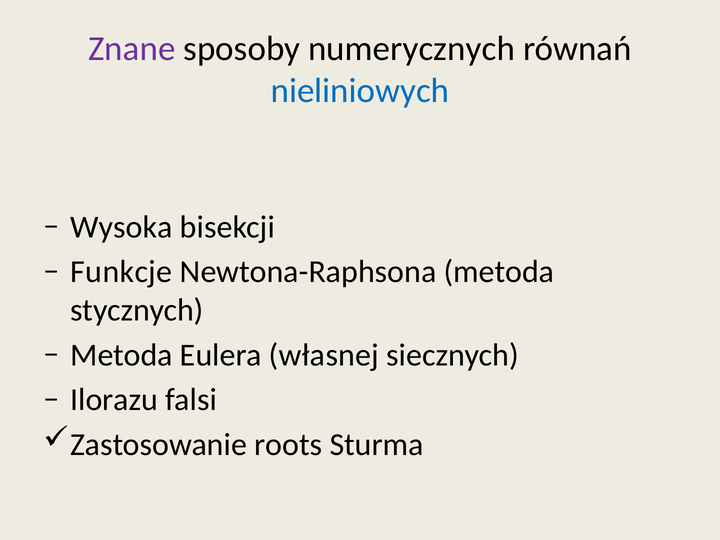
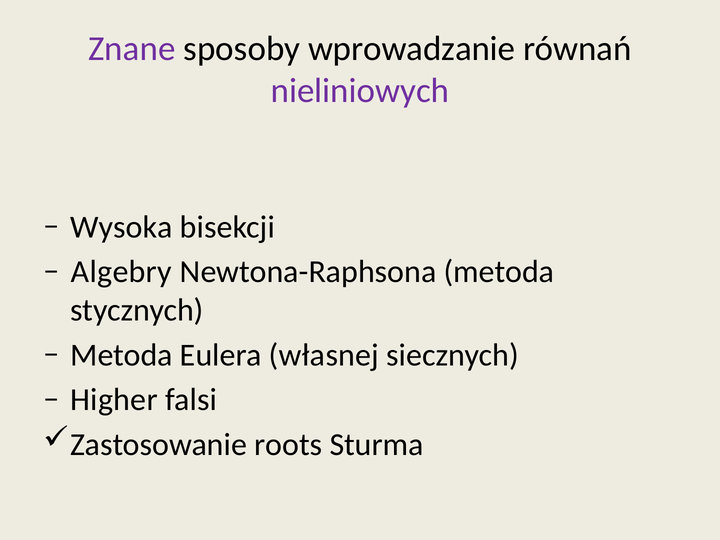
numerycznych: numerycznych -> wprowadzanie (412, 49)
nieliniowych colour: blue -> purple (360, 91)
Funkcje: Funkcje -> Algebry (121, 272)
Ilorazu: Ilorazu -> Higher (114, 400)
